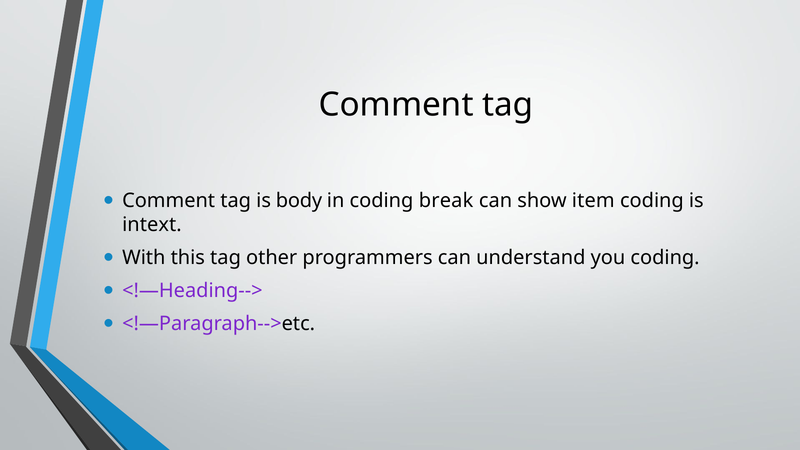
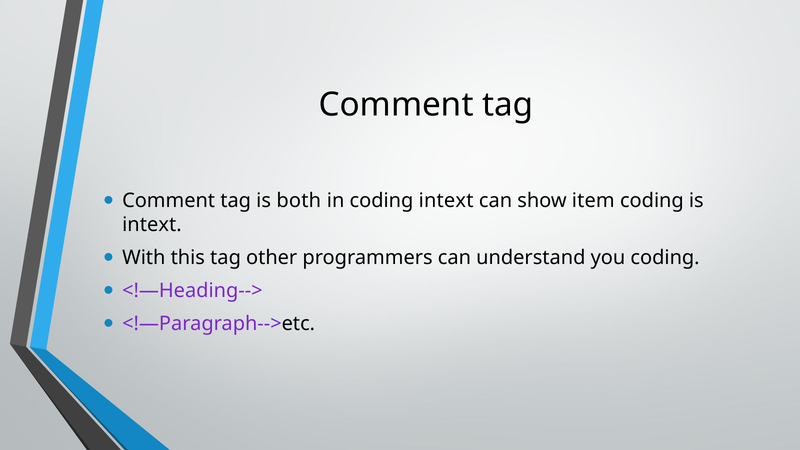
body: body -> both (299, 201)
coding break: break -> intext (446, 201)
